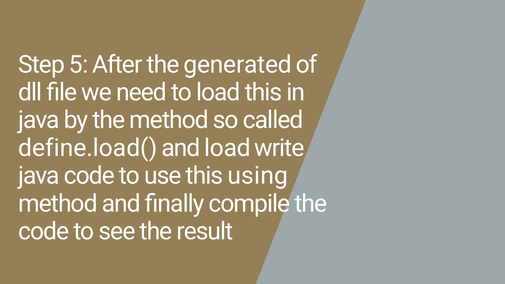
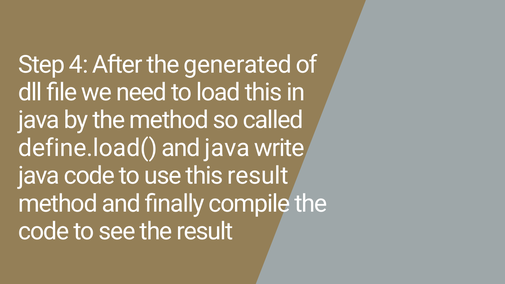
5: 5 -> 4 (79, 65)
and load: load -> java (227, 148)
this using: using -> result (258, 176)
